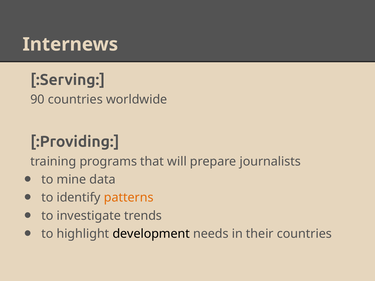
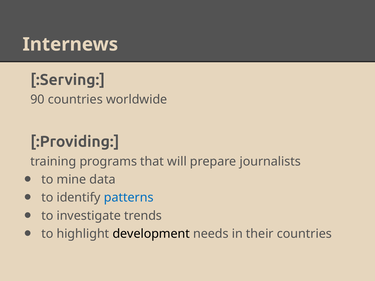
patterns colour: orange -> blue (129, 198)
